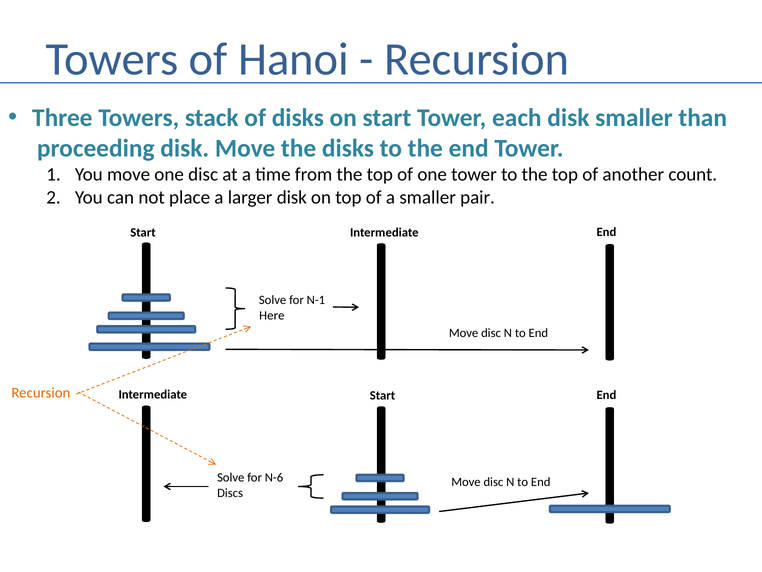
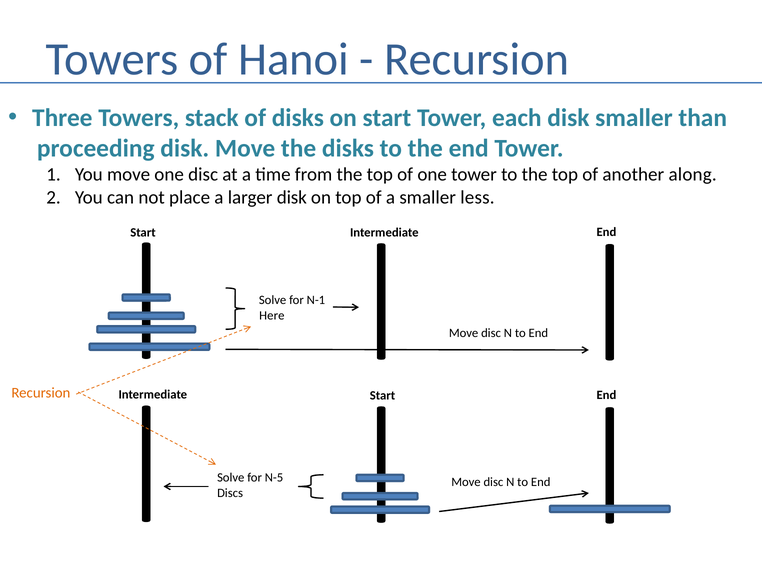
count: count -> along (693, 174)
pair: pair -> less (477, 197)
N-6: N-6 -> N-5 (274, 477)
